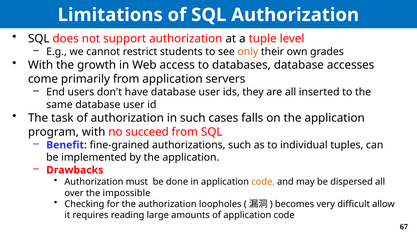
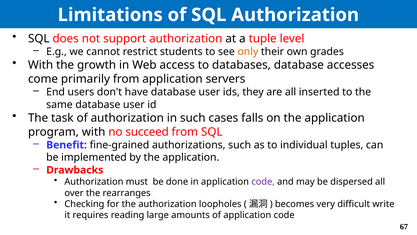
code colour: orange -> purple (263, 181)
impossible: impossible -> rearranges (127, 193)
allow: allow -> write (383, 204)
